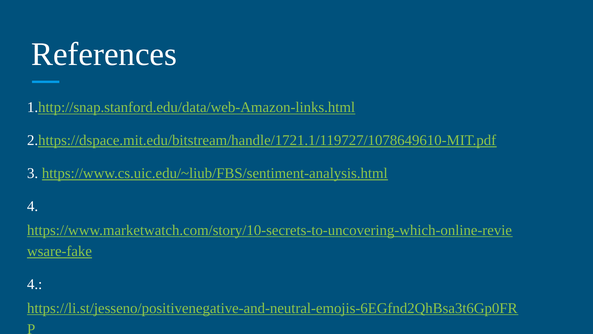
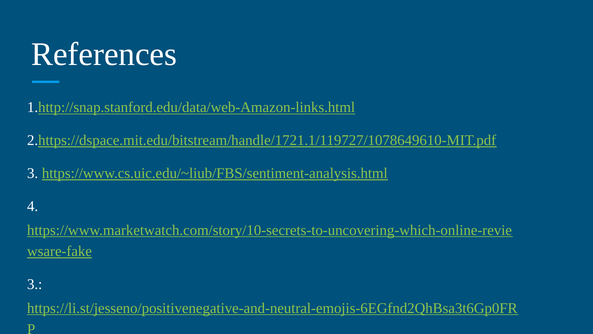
4: 4 -> 3 (35, 284)
